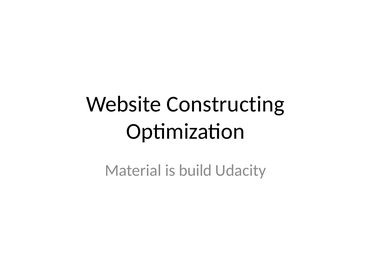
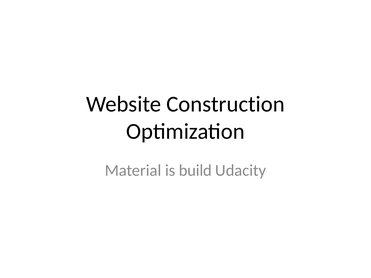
Constructing: Constructing -> Construction (226, 104)
